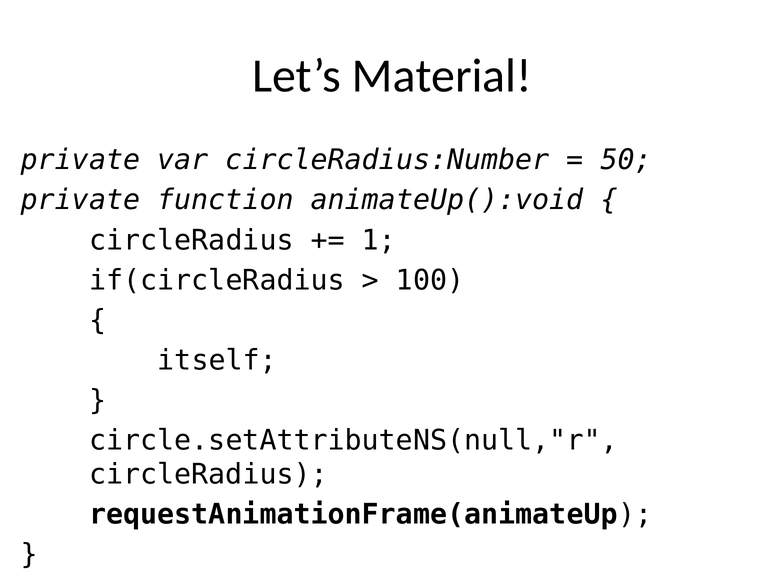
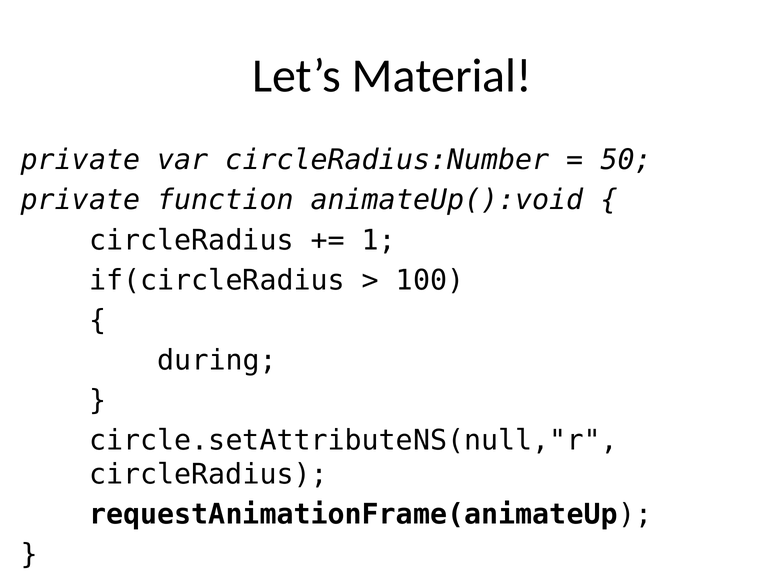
itself: itself -> during (217, 360)
